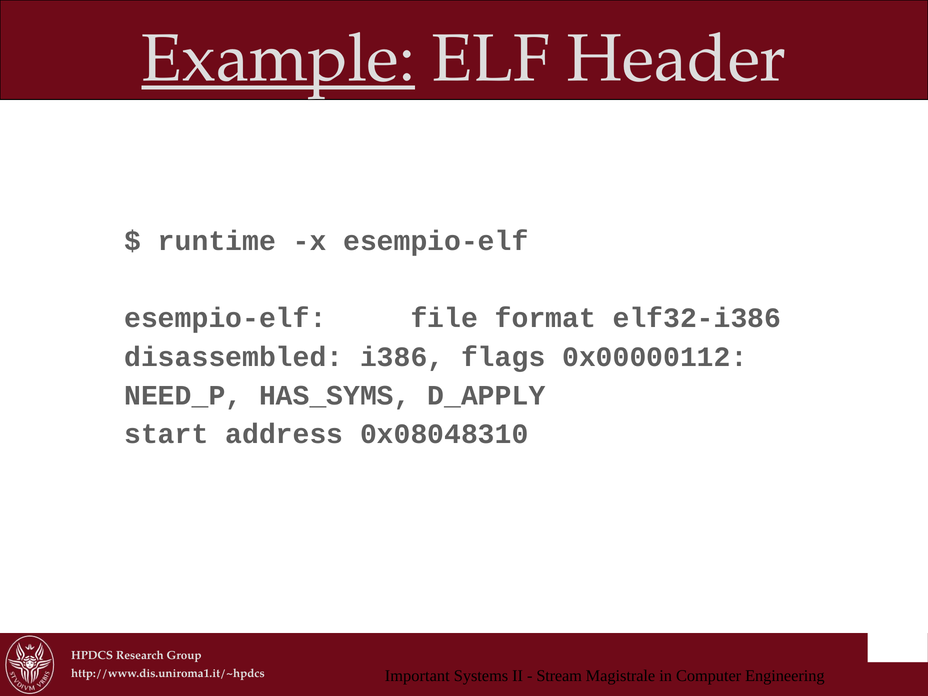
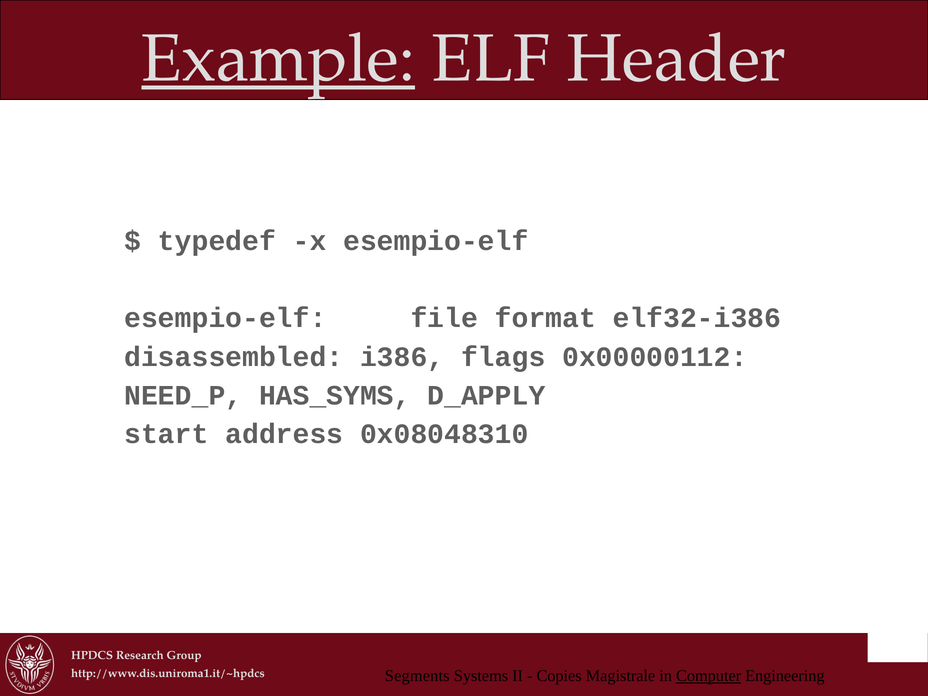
runtime: runtime -> typedef (217, 241)
Important: Important -> Segments (417, 676)
Stream: Stream -> Copies (559, 676)
Computer underline: none -> present (709, 676)
